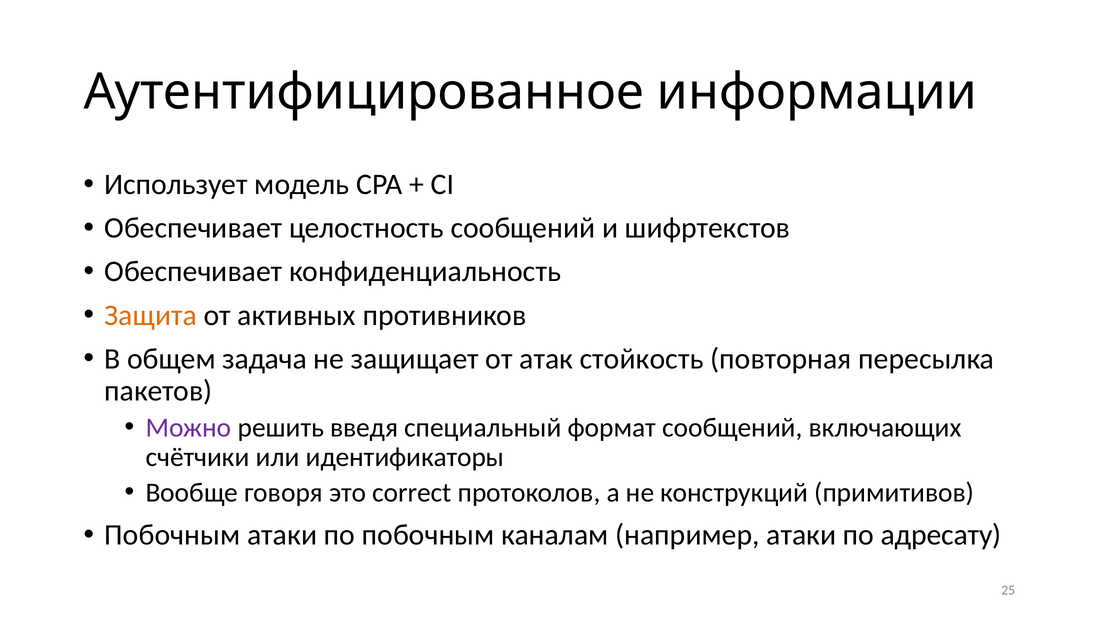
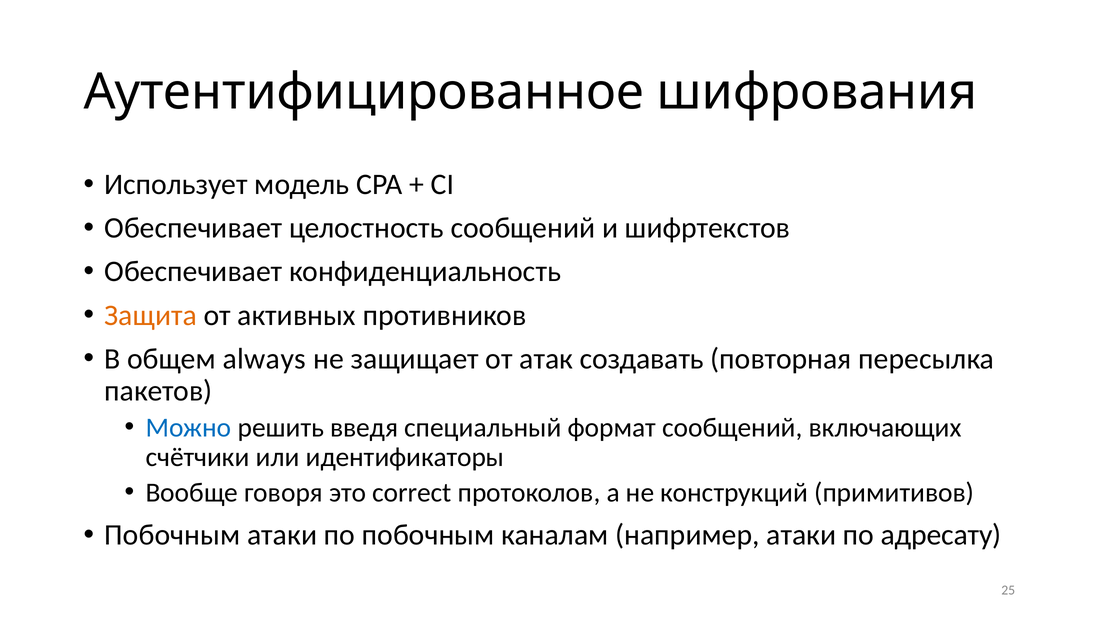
информации: информации -> шифрования (817, 92)
задача: задача -> always (264, 359)
стойкость: стойкость -> создавать (642, 359)
Можно colour: purple -> blue (189, 428)
